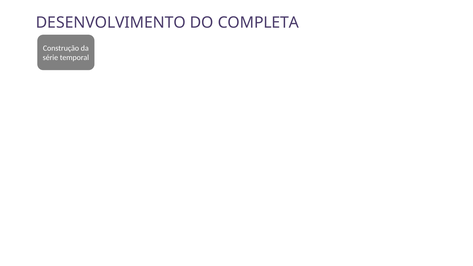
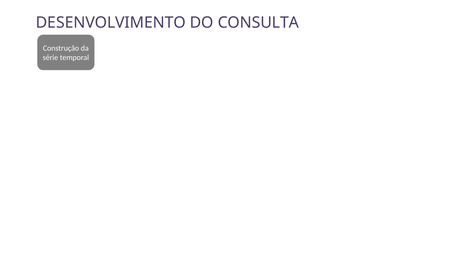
COMPLETA: COMPLETA -> CONSULTA (258, 23)
